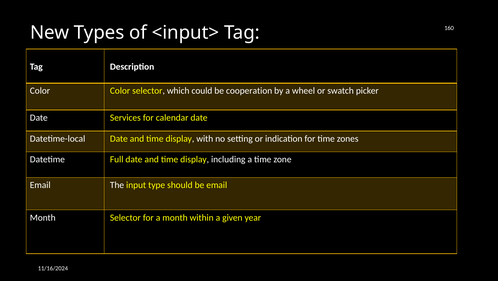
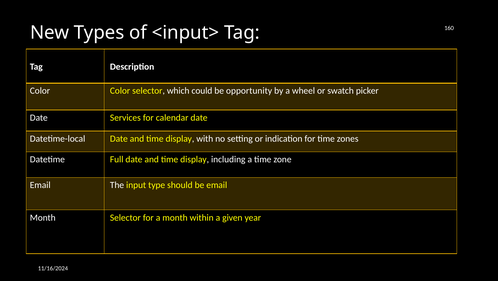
cooperation: cooperation -> opportunity (249, 90)
